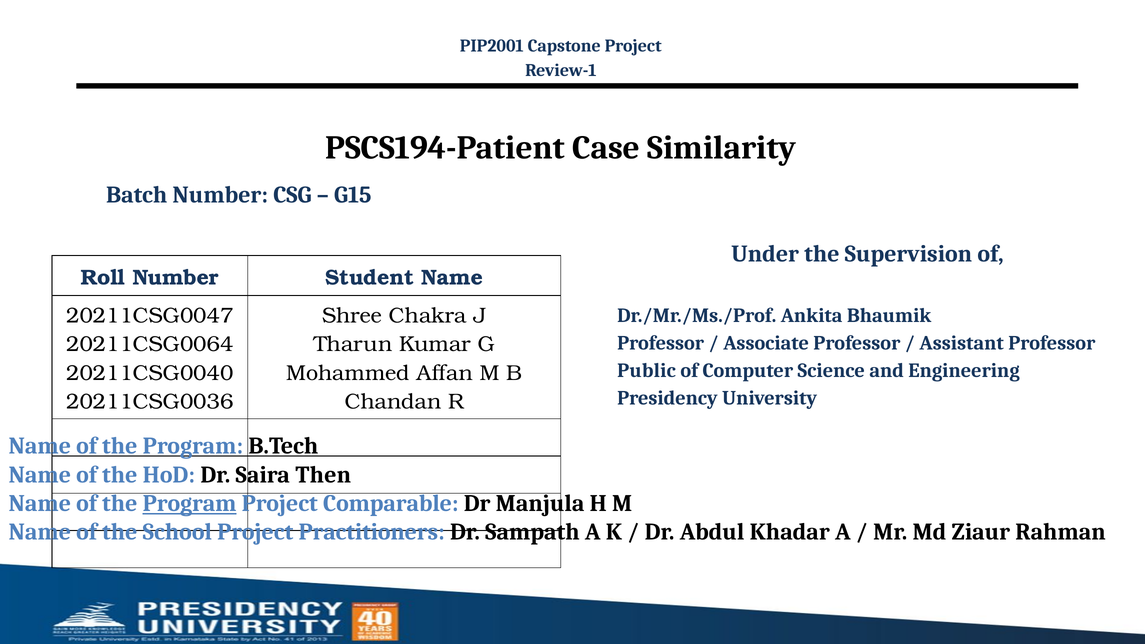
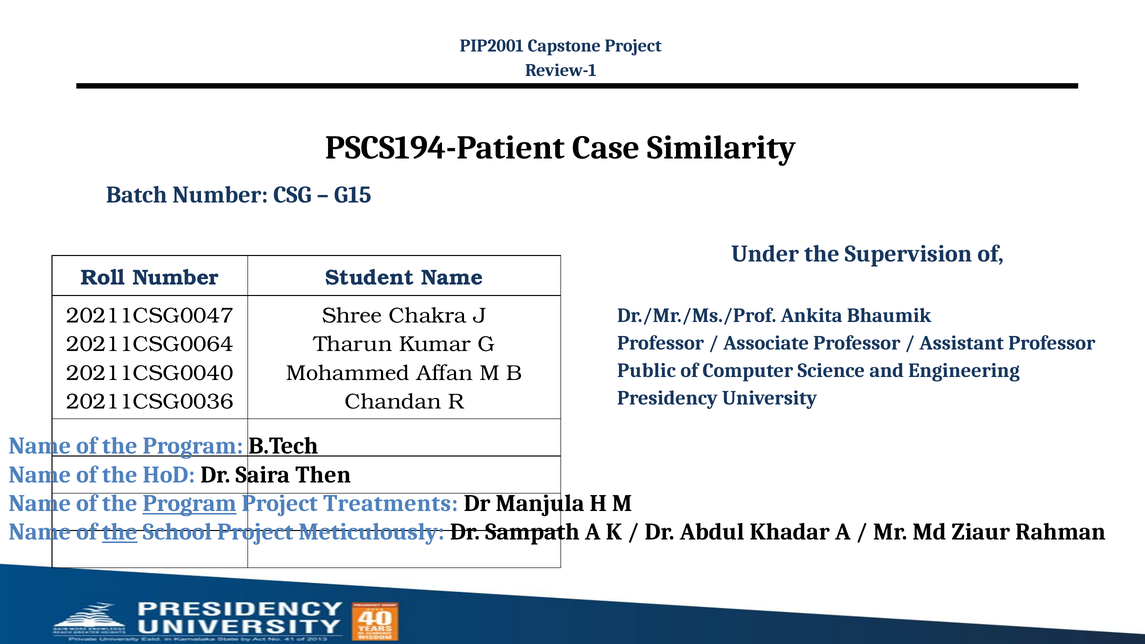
Comparable: Comparable -> Treatments (391, 503)
the underline: none -> present (120, 532)
Practitioners: Practitioners -> Meticulously (372, 532)
